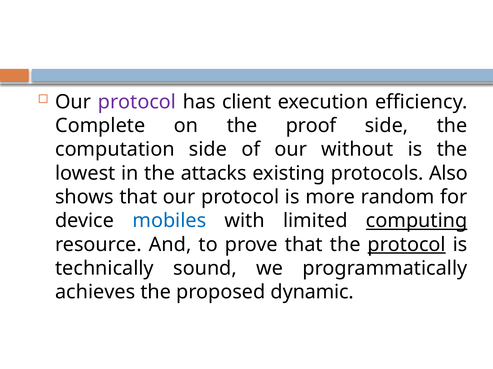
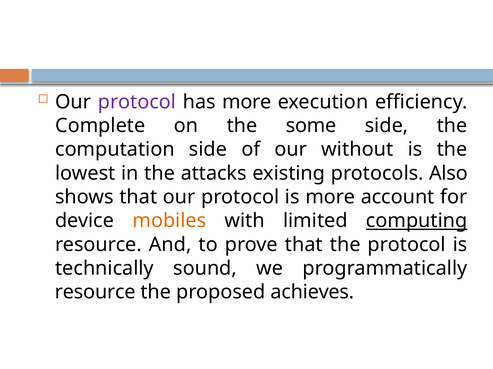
has client: client -> more (247, 102)
proof: proof -> some (311, 126)
random: random -> account (398, 197)
mobiles colour: blue -> orange (169, 221)
protocol underline: present -> none (407, 245)
achieves: achieves -> resource (95, 293)
dynamic: dynamic -> achieves (312, 293)
